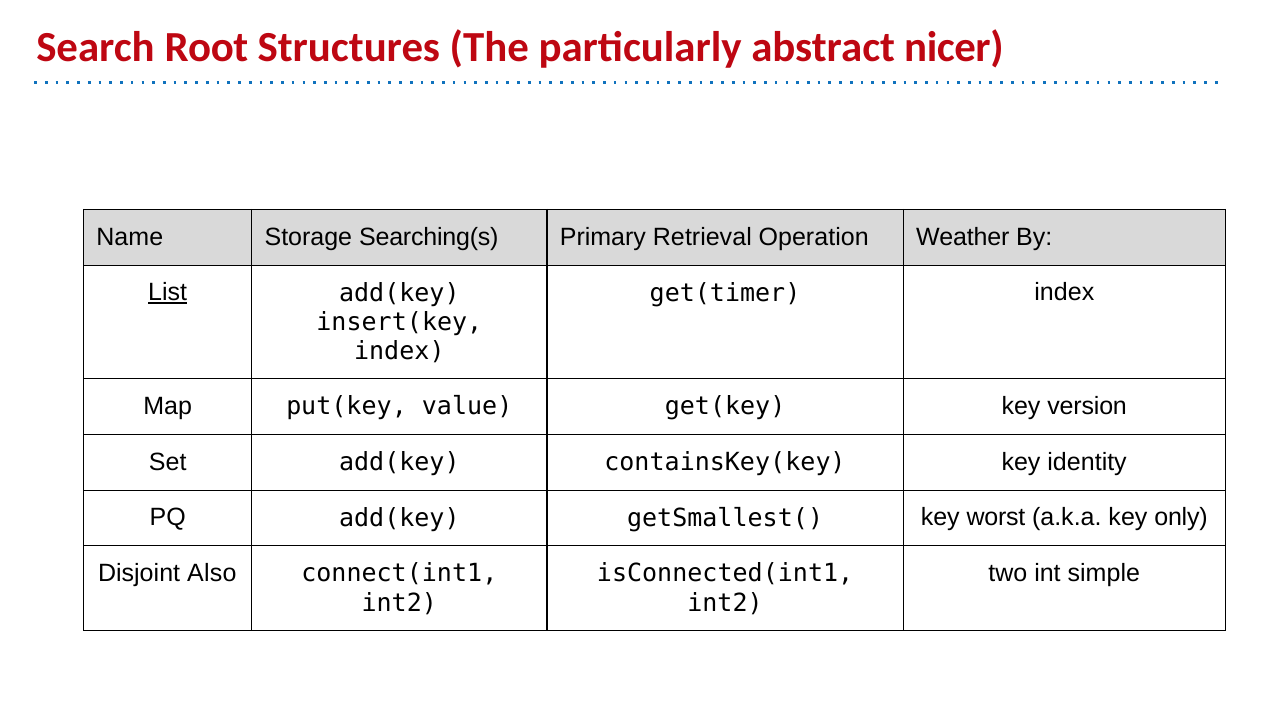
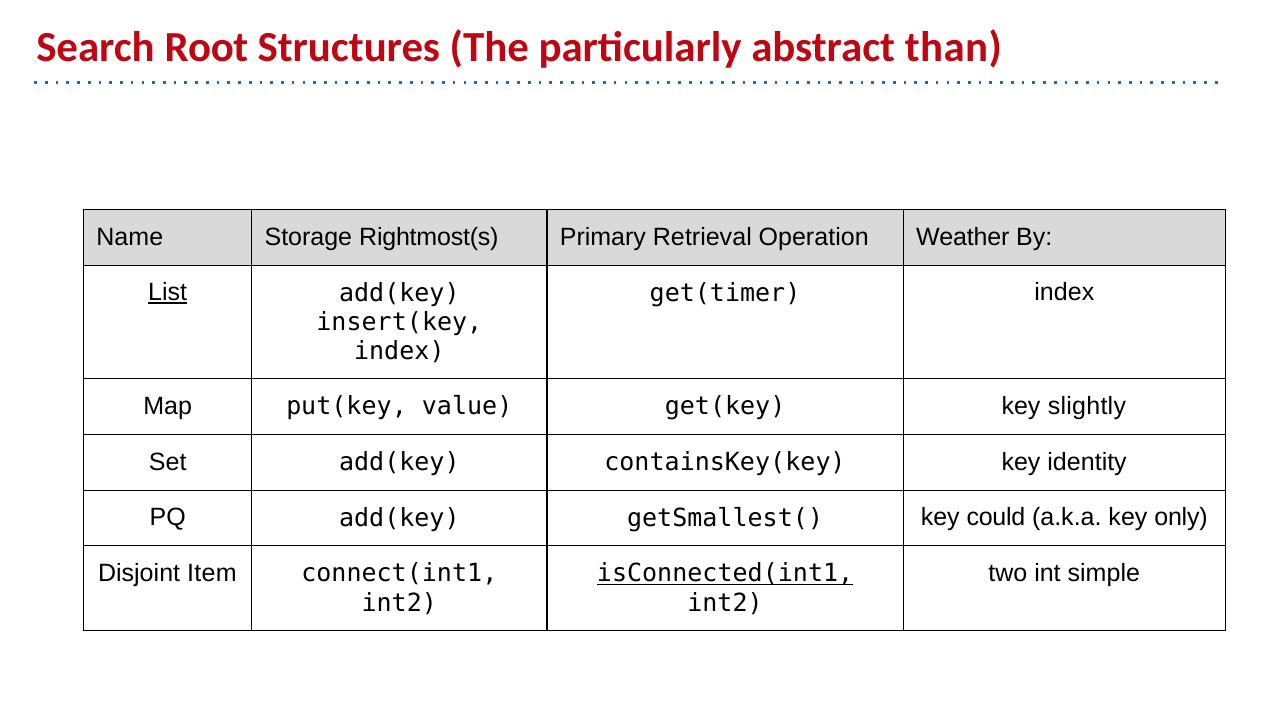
nicer: nicer -> than (953, 47)
Searching(s: Searching(s -> Rightmost(s (429, 237)
version: version -> slightly (1087, 406)
worst: worst -> could (996, 518)
Also: Also -> Item (212, 573)
isConnected(int1 underline: none -> present (725, 574)
